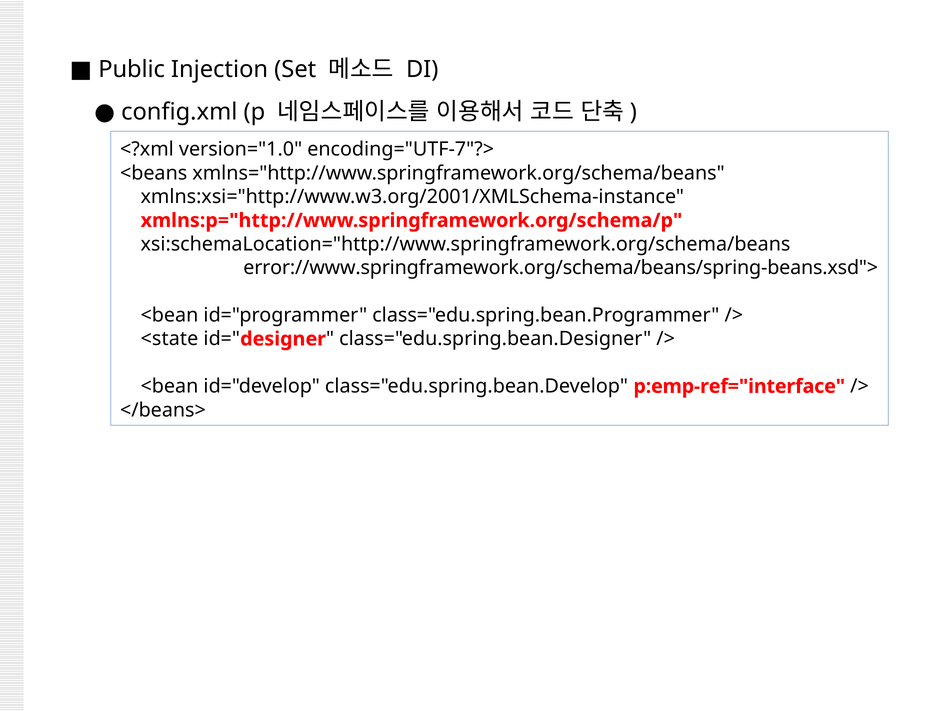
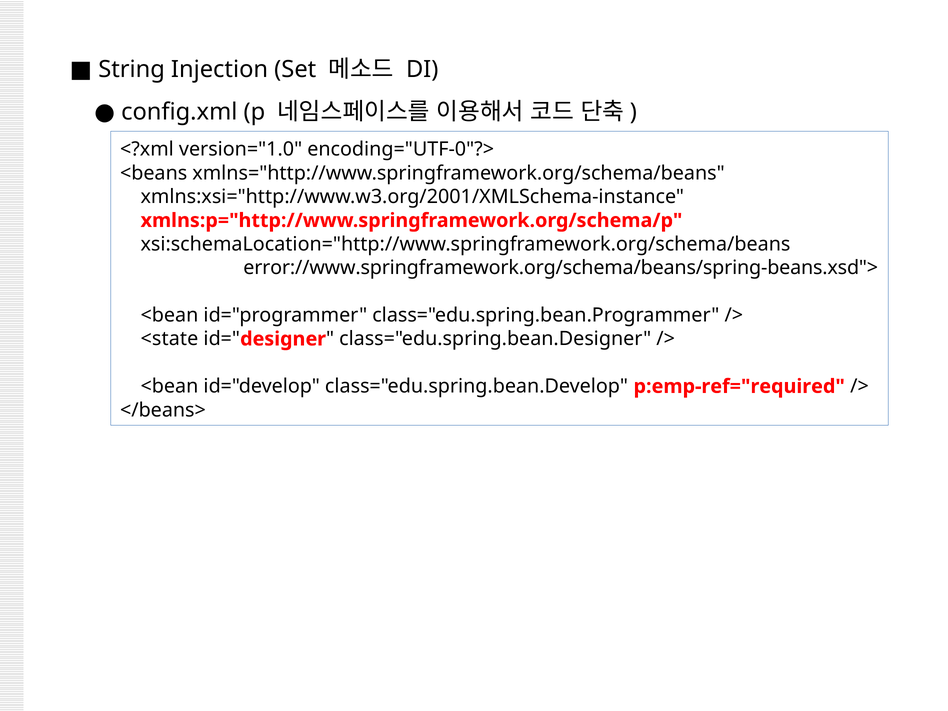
Public: Public -> String (132, 69)
encoding="UTF-7"?>: encoding="UTF-7"?> -> encoding="UTF-0"?> (401, 149)
p:emp-ref="interface: p:emp-ref="interface -> p:emp-ref="required (739, 386)
